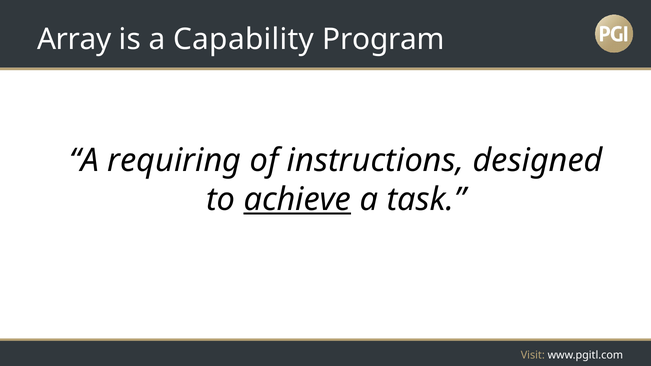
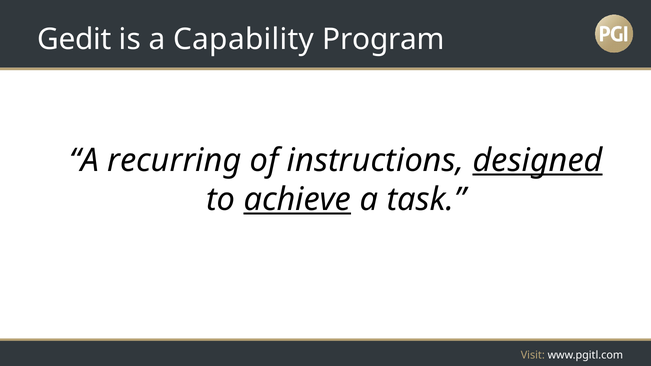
Array: Array -> Gedit (74, 39)
requiring: requiring -> recurring (174, 161)
designed underline: none -> present (538, 161)
